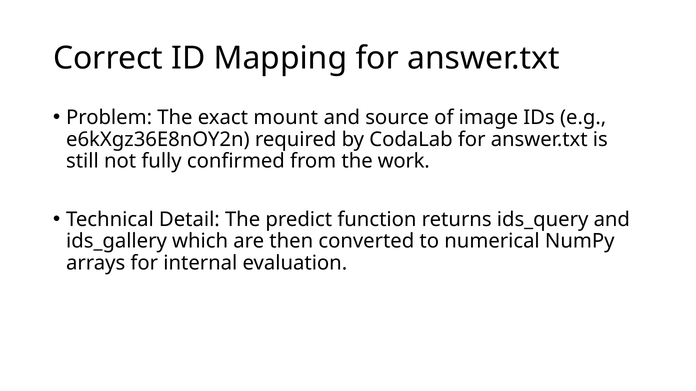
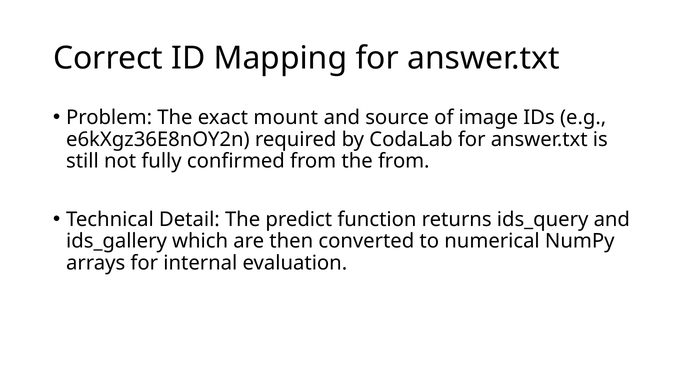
the work: work -> from (404, 161)
